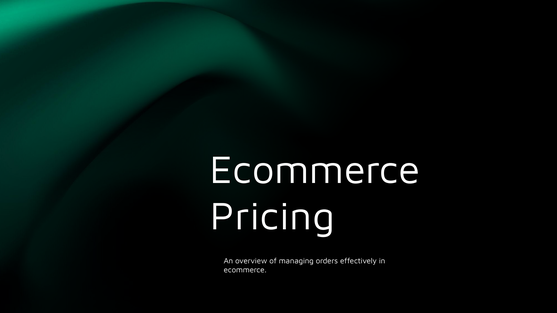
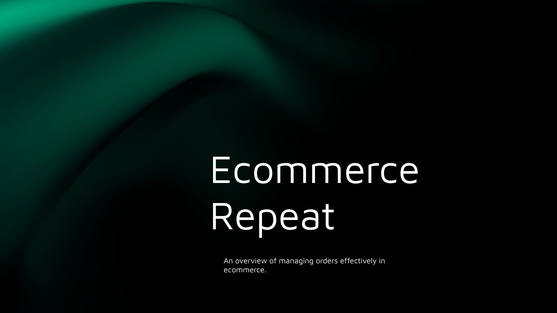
Pricing: Pricing -> Repeat (273, 217)
